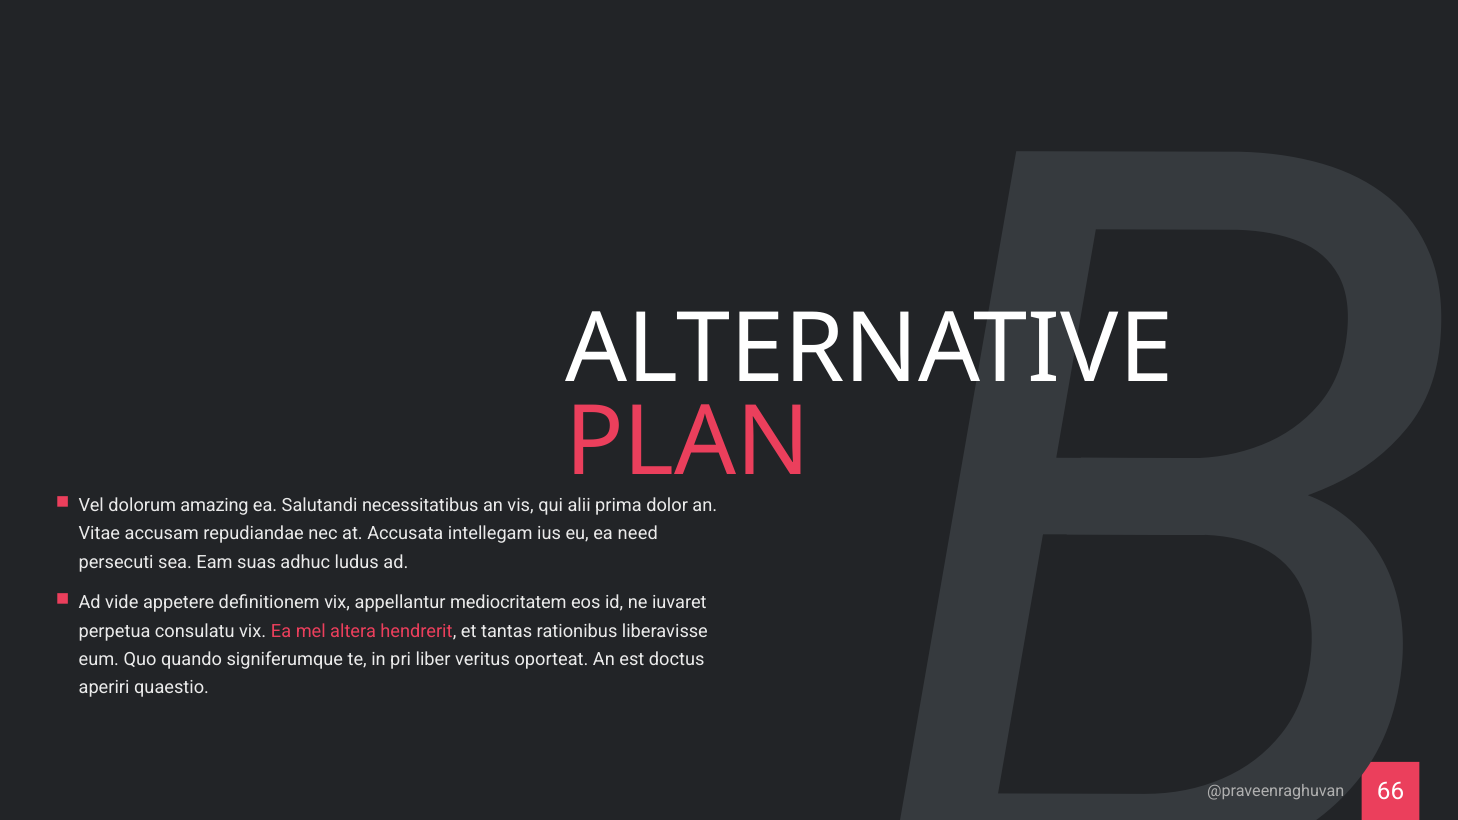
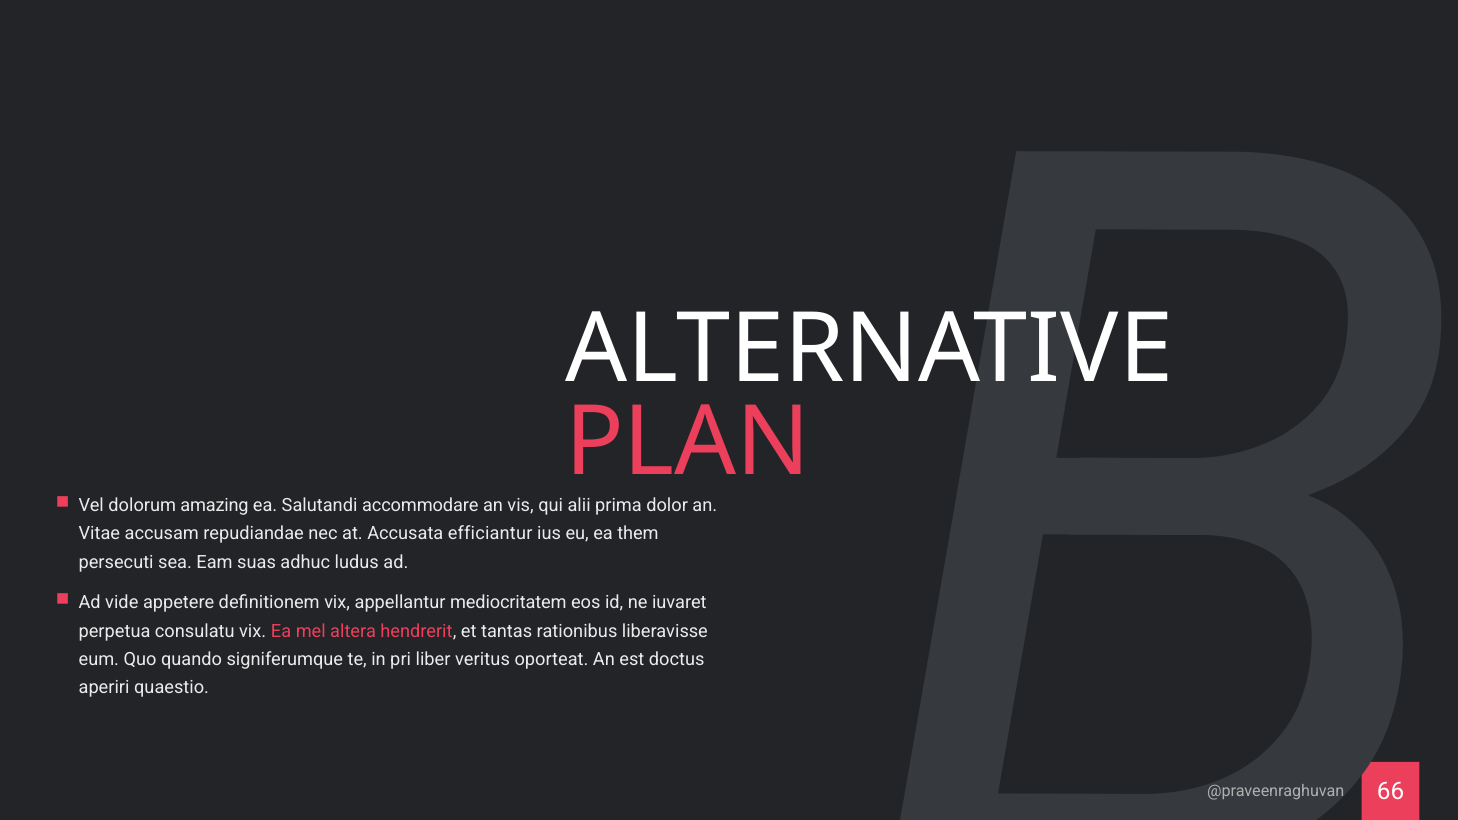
necessitatibus: necessitatibus -> accommodare (420, 505)
intellegam: intellegam -> efficiantur (490, 534)
need: need -> them (638, 534)
